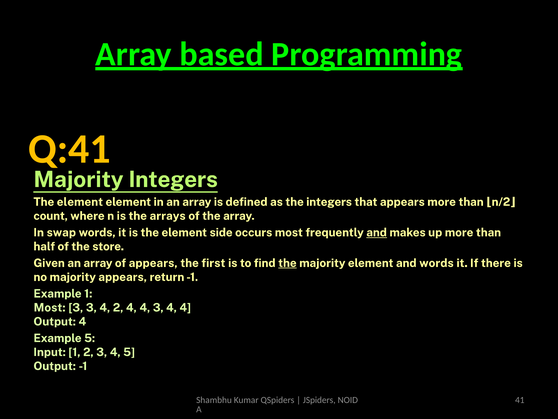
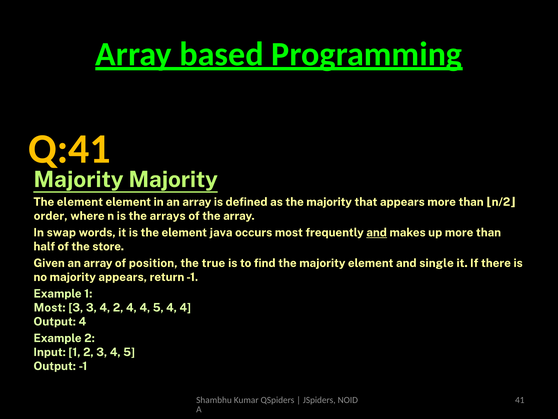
Majority Integers: Integers -> Majority (173, 179)
as the integers: integers -> majority (329, 202)
count: count -> order (51, 216)
side: side -> java (221, 232)
of appears: appears -> position (153, 263)
first: first -> true (213, 263)
the underline: present -> none (287, 263)
and words: words -> single (437, 263)
4 4 3: 3 -> 5 (158, 307)
Example 5: 5 -> 2 (90, 338)
